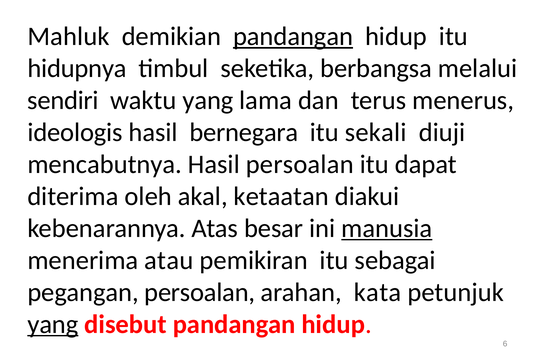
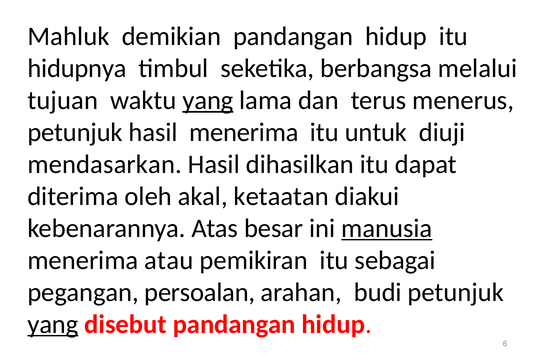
pandangan underline: present -> none (293, 36)
sendiri: sendiri -> tujuan (63, 100)
yang underline: none -> present (208, 100)
ideologis: ideologis -> petunjuk (75, 132)
hasil bernegara: bernegara -> menerima (244, 132)
sekali: sekali -> untuk (376, 132)
mencabutnya: mencabutnya -> mendasarkan (105, 164)
Hasil persoalan: persoalan -> dihasilkan (300, 164)
kata: kata -> budi (378, 292)
